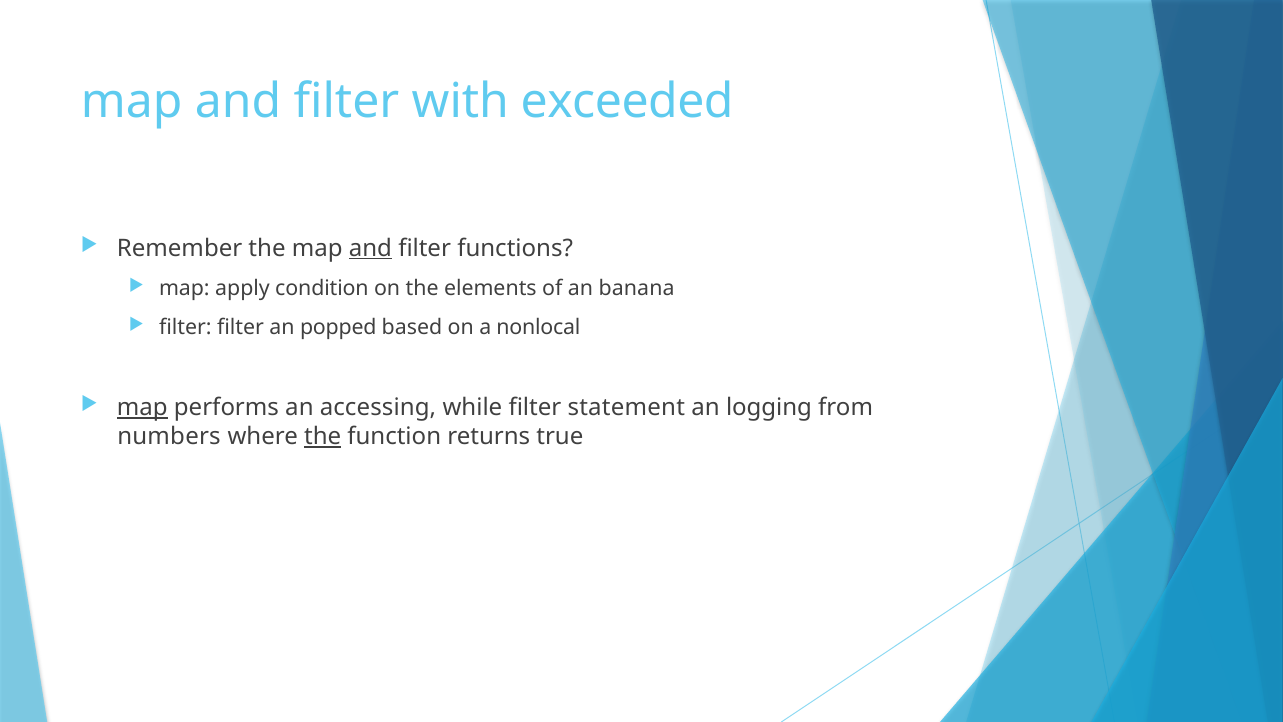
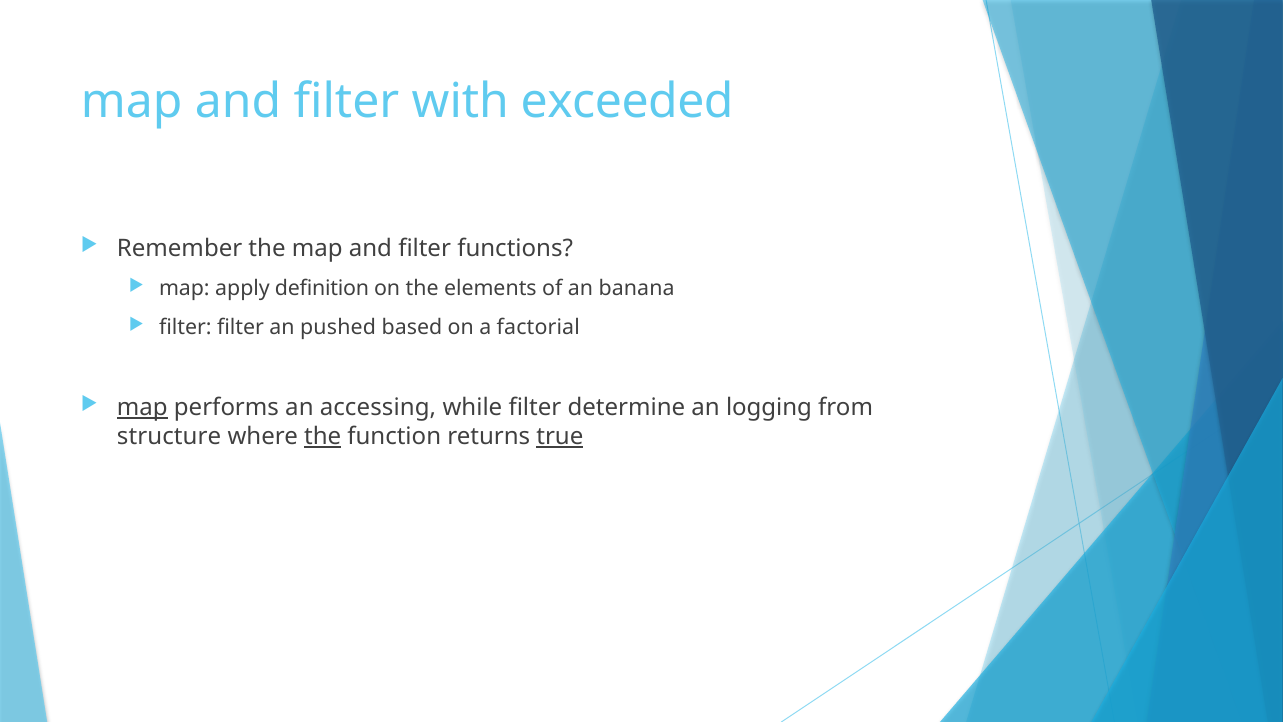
and underline: present -> none (370, 248)
condition: condition -> definition (322, 289)
popped: popped -> pushed (338, 328)
nonlocal: nonlocal -> factorial (538, 328)
statement: statement -> determine (626, 408)
numbers: numbers -> structure (169, 436)
true underline: none -> present (560, 436)
